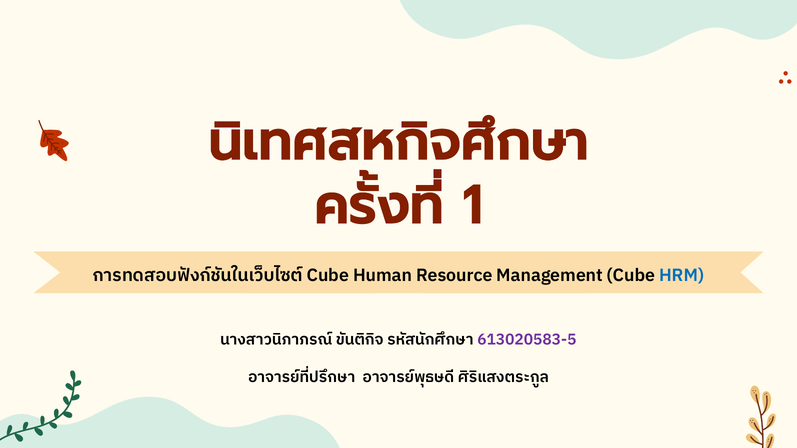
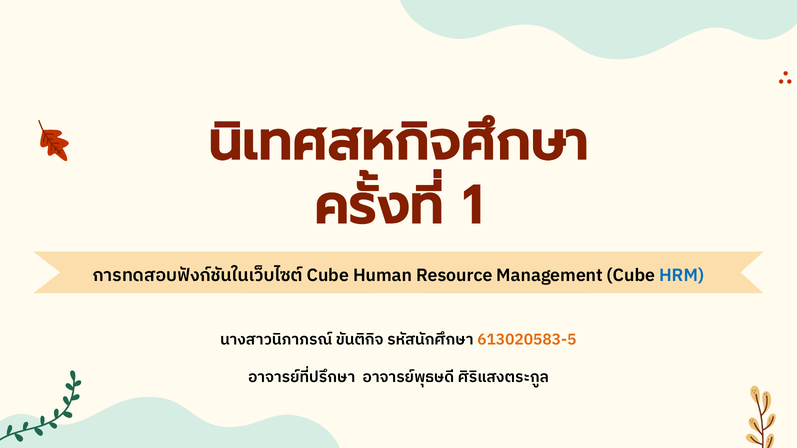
613020583-5 colour: purple -> orange (527, 340)
